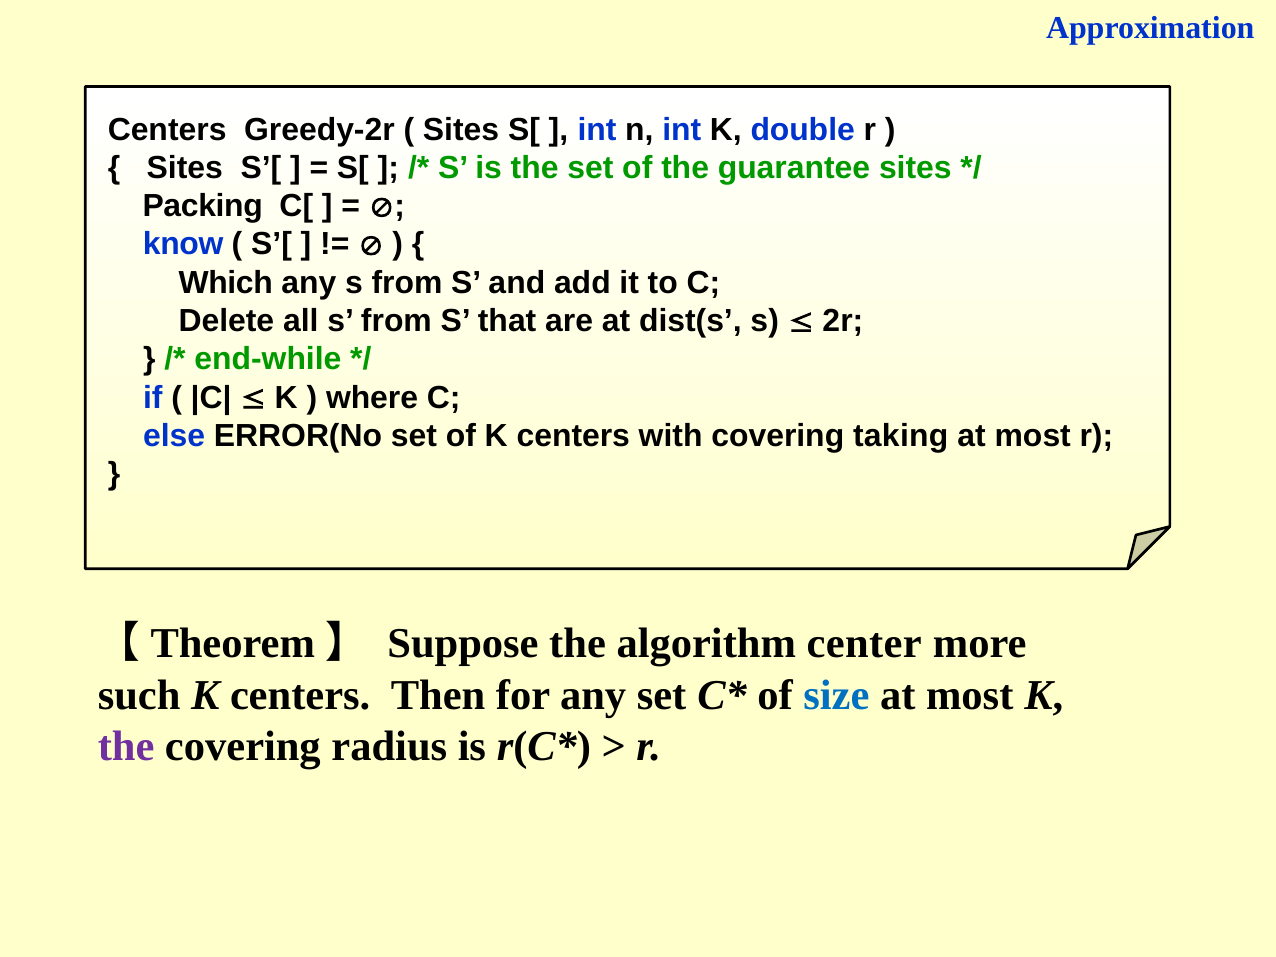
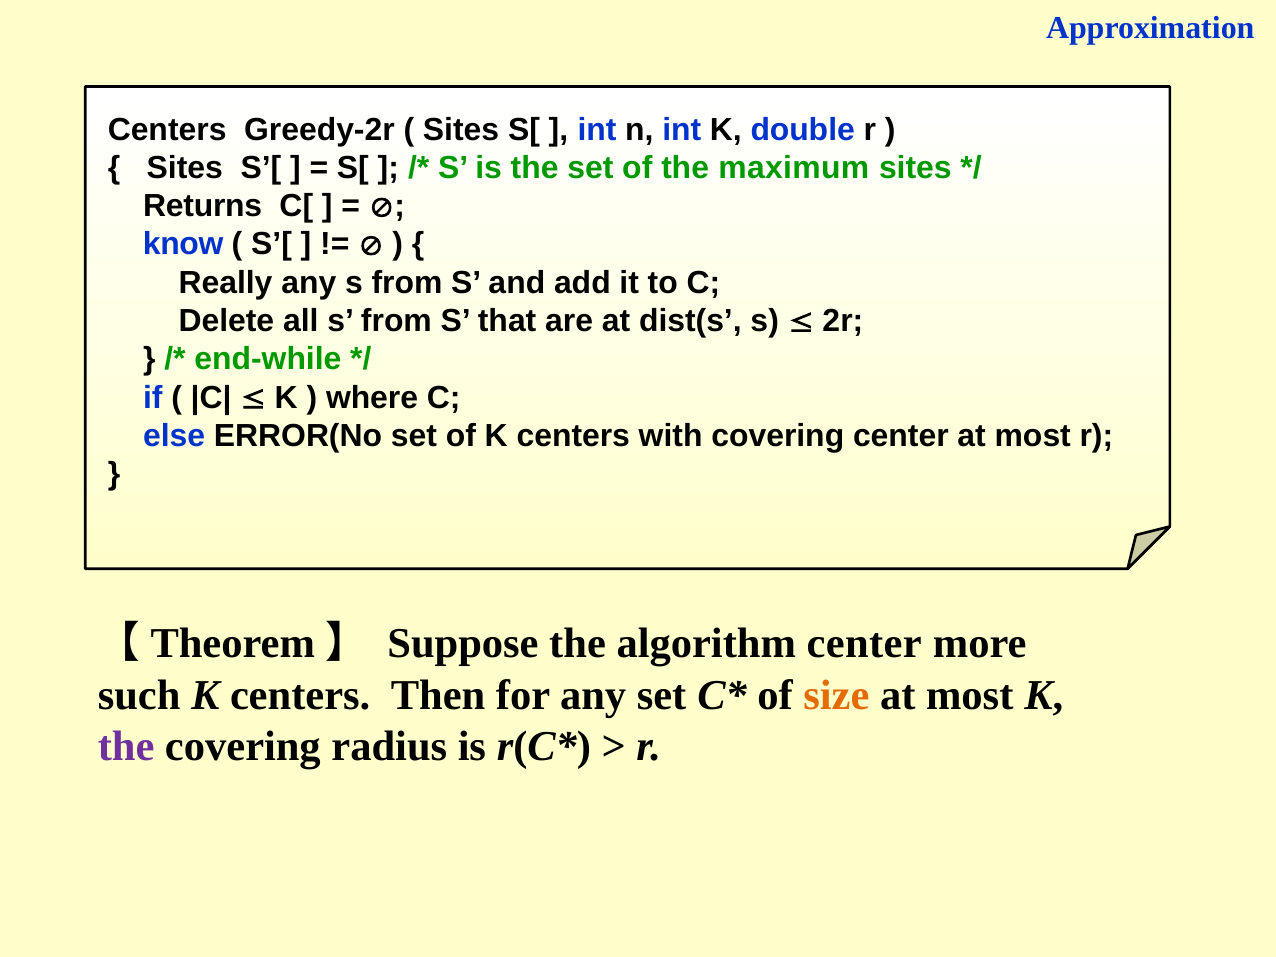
guarantee: guarantee -> maximum (794, 168)
Packing: Packing -> Returns (203, 206)
Which: Which -> Really (226, 283)
covering taking: taking -> center (901, 436)
size colour: blue -> orange (836, 695)
